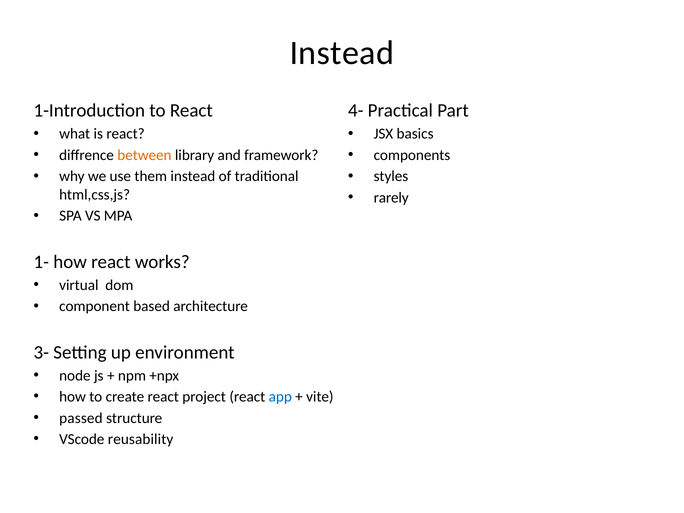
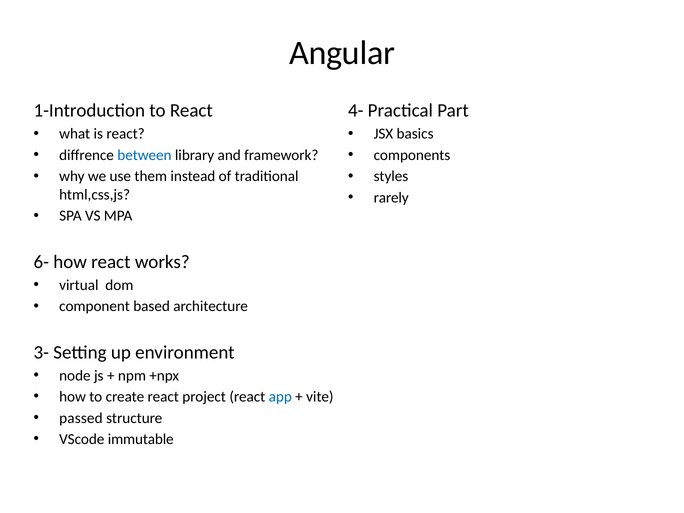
Instead: Instead -> Angular (342, 53)
between colour: orange -> blue (144, 155)
1-: 1- -> 6- (41, 262)
reusability: reusability -> immutable (141, 439)
